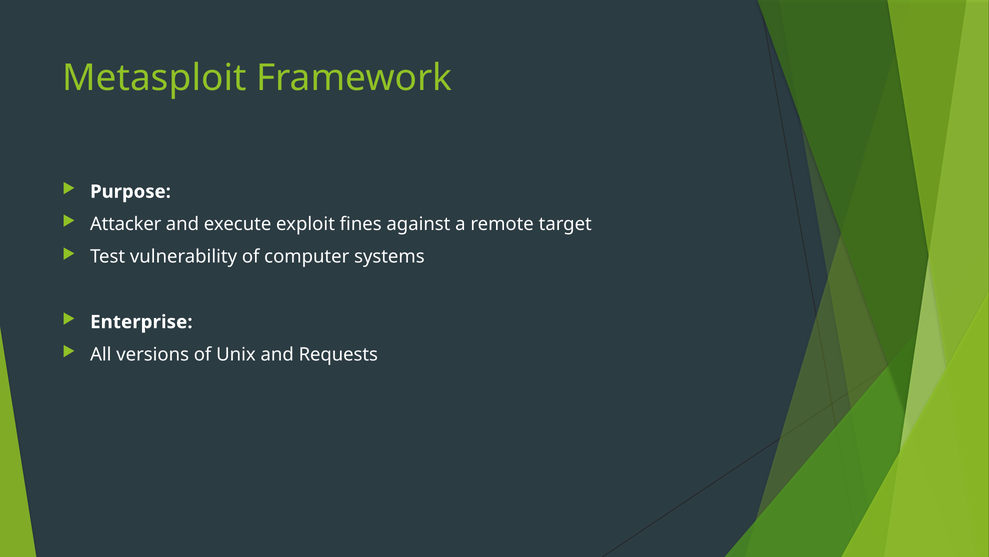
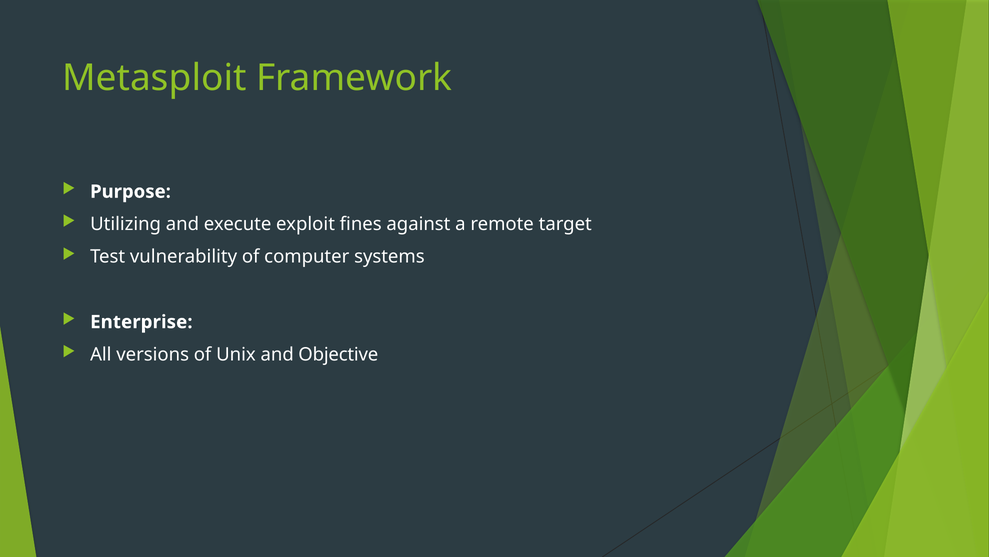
Attacker: Attacker -> Utilizing (126, 224)
Requests: Requests -> Objective (338, 354)
